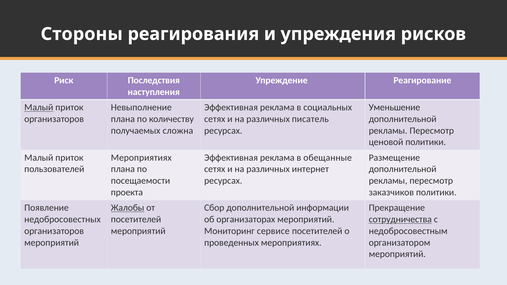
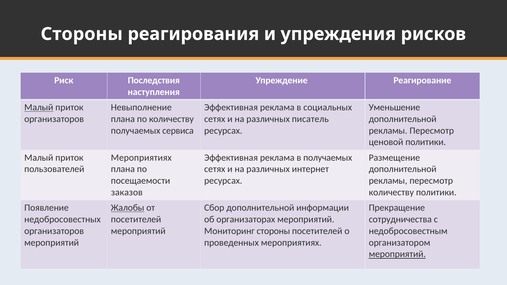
сложна: сложна -> сервиса (178, 131)
в обещанные: обещанные -> получаемых (328, 158)
проекта: проекта -> заказов (127, 193)
заказчиков: заказчиков -> количеству (391, 193)
сотрудничества underline: present -> none (400, 220)
Мониторинг сервисе: сервисе -> стороны (273, 231)
мероприятий underline: none -> present (397, 254)
